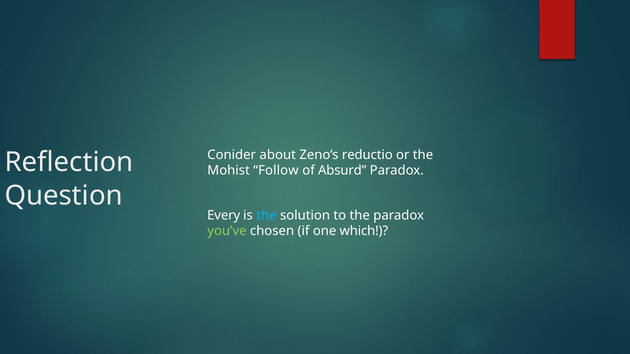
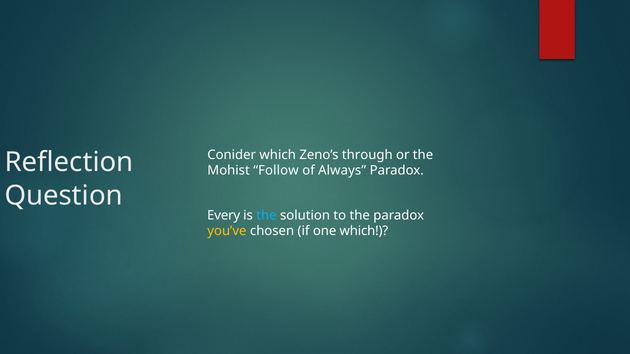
Conider about: about -> which (278, 155)
reductio: reductio -> through (367, 155)
Absurd: Absurd -> Always (342, 171)
you’ve colour: light green -> yellow (227, 231)
